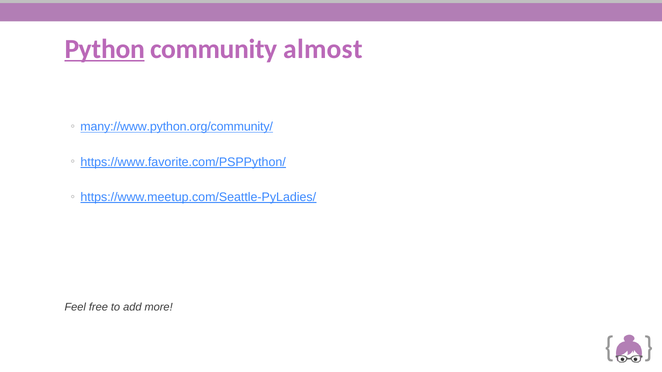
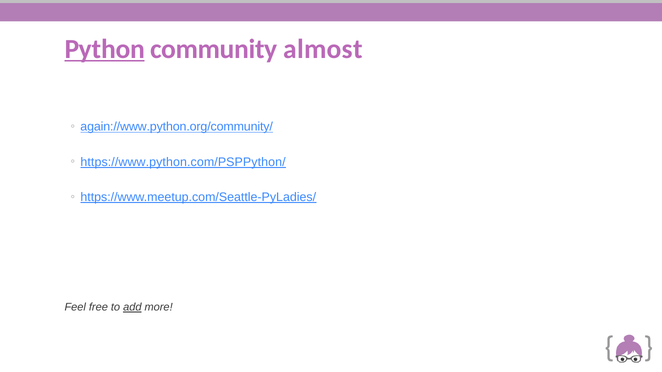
many://www.python.org/community/: many://www.python.org/community/ -> again://www.python.org/community/ (177, 127)
https://www.favorite.com/PSPPython/: https://www.favorite.com/PSPPython/ -> https://www.python.com/PSPPython/ (183, 162)
add underline: none -> present (132, 308)
